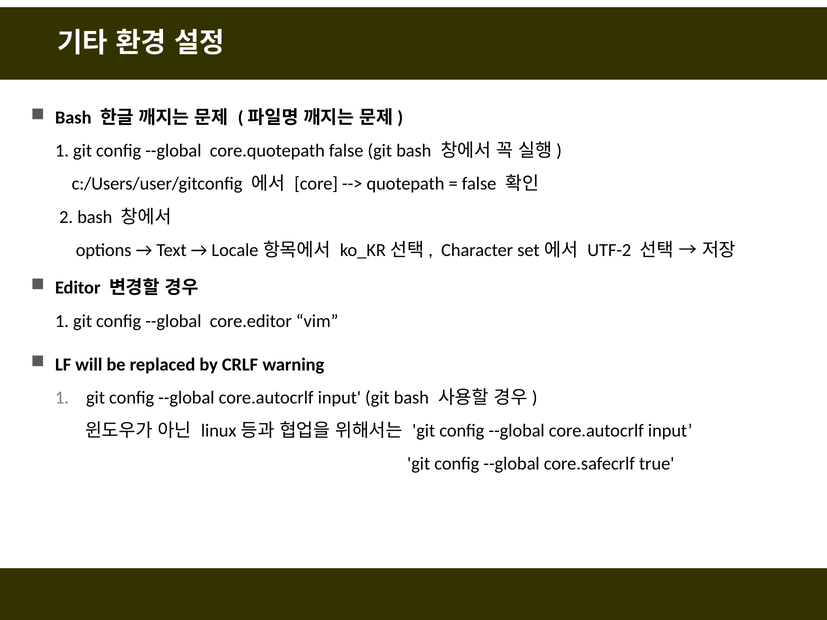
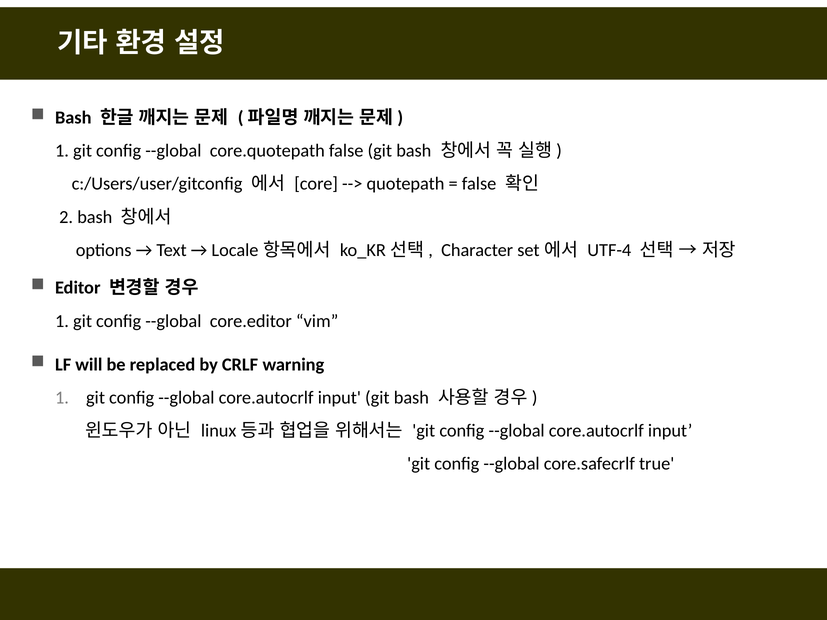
UTF-2: UTF-2 -> UTF-4 (609, 250)
